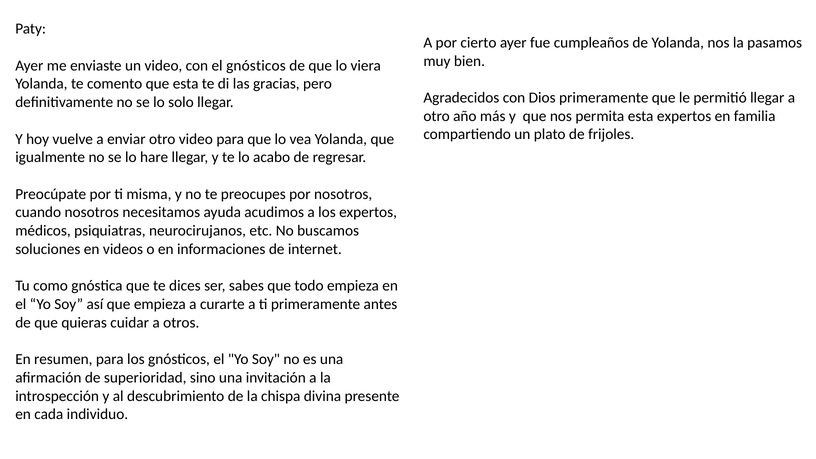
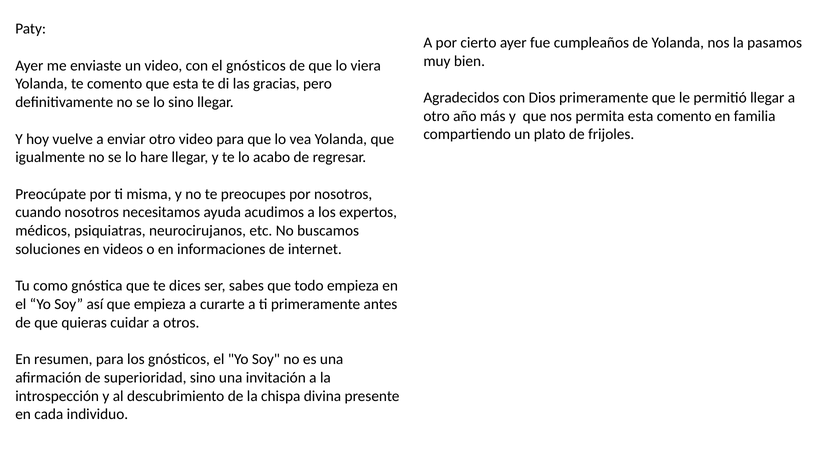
lo solo: solo -> sino (181, 102)
esta expertos: expertos -> comento (684, 116)
